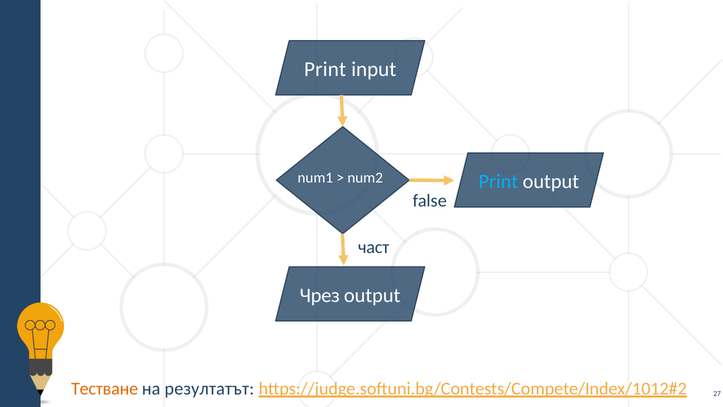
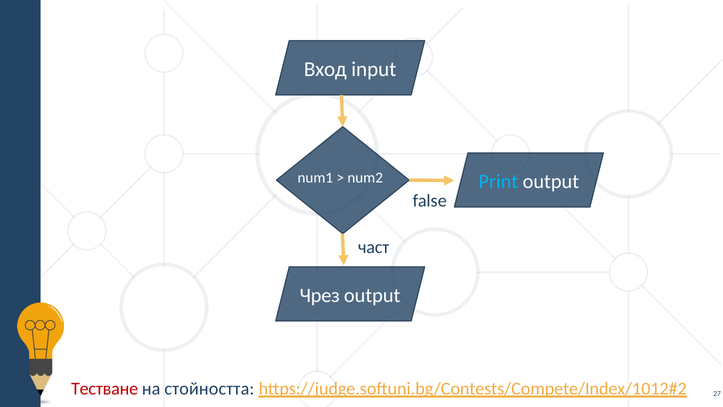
Print: Print -> Вход (325, 69)
Тестване colour: orange -> red (105, 389)
резултатът: резултатът -> стойността (209, 389)
